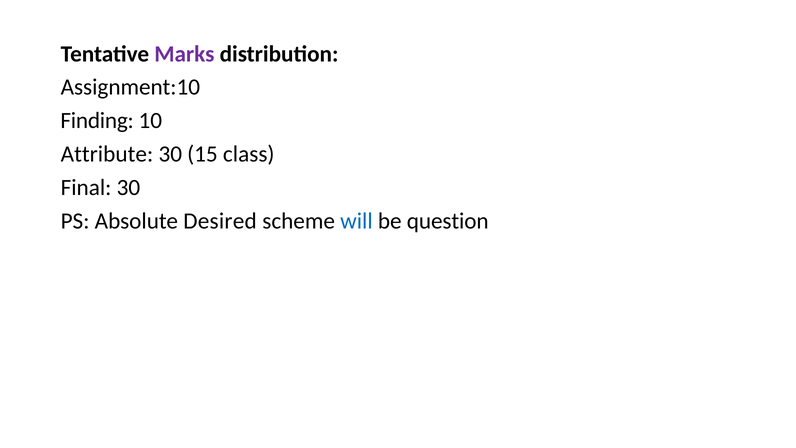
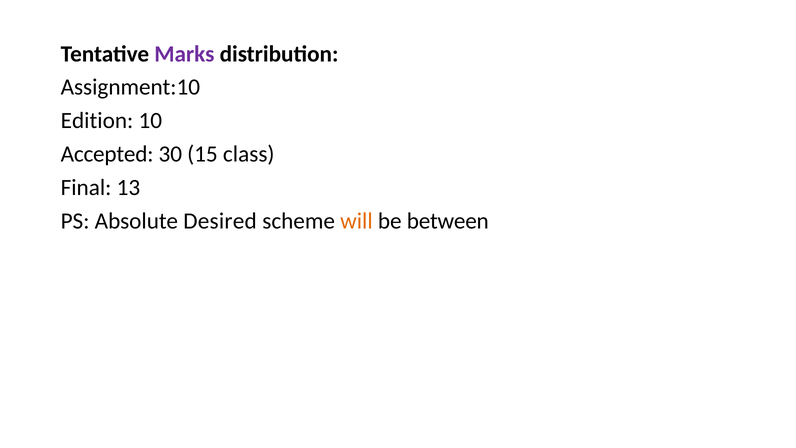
Finding: Finding -> Edition (97, 121)
Attribute: Attribute -> Accepted (107, 154)
Final 30: 30 -> 13 (128, 187)
will colour: blue -> orange (356, 221)
question: question -> between (448, 221)
